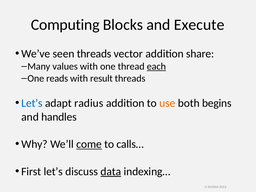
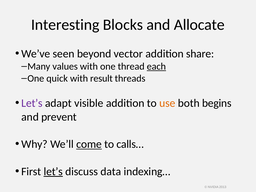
Computing: Computing -> Interesting (65, 25)
Execute: Execute -> Allocate (199, 25)
seen threads: threads -> beyond (94, 54)
reads: reads -> quick (57, 78)
Let’s colour: blue -> purple (32, 103)
radius: radius -> visible (89, 103)
handles: handles -> prevent (59, 117)
let’s underline: none -> present (53, 171)
data underline: present -> none (111, 171)
